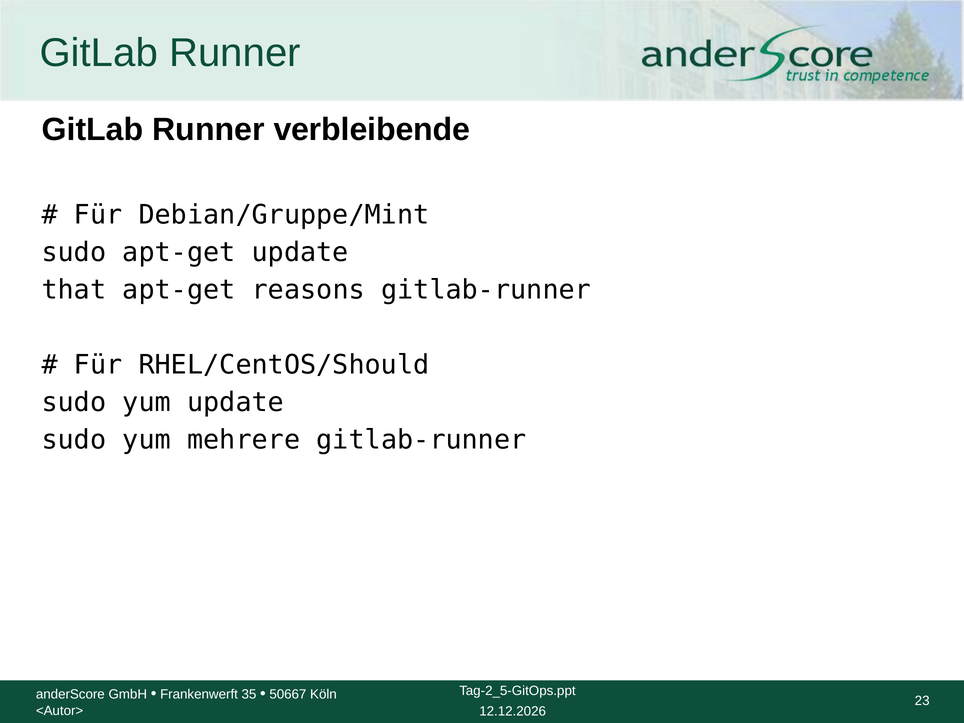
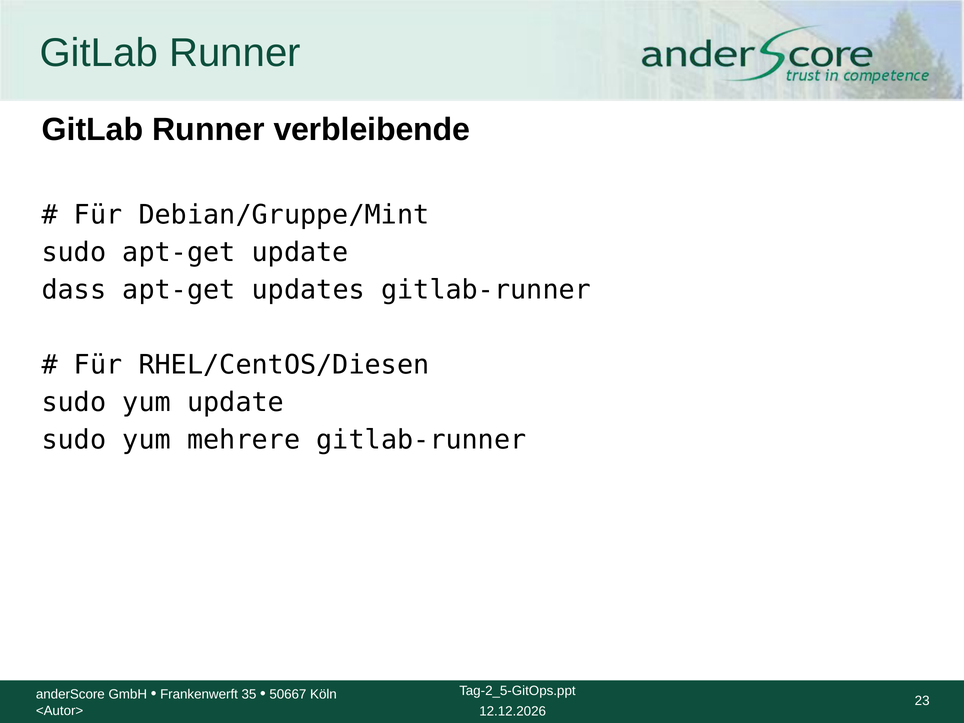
that: that -> dass (74, 290)
reasons: reasons -> updates (308, 290)
RHEL/CentOS/Should: RHEL/CentOS/Should -> RHEL/CentOS/Diesen (284, 365)
